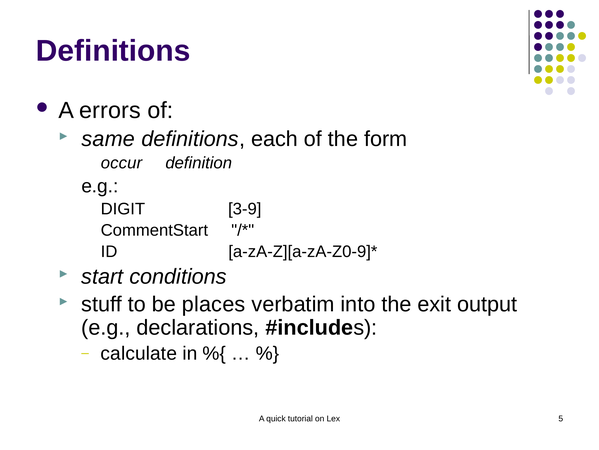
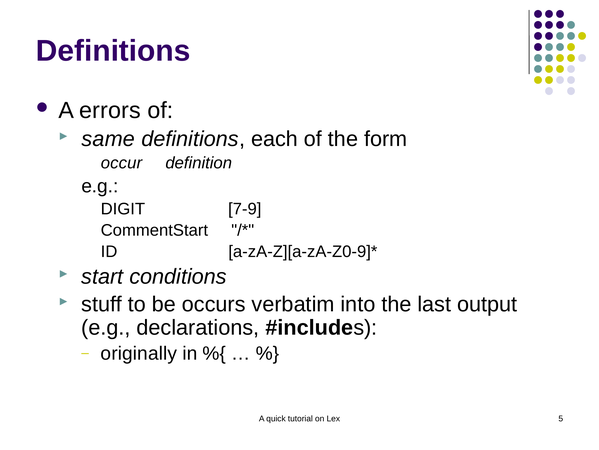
3-9: 3-9 -> 7-9 (245, 209)
places: places -> occurs (214, 304)
exit: exit -> last (434, 304)
calculate: calculate -> originally (139, 353)
